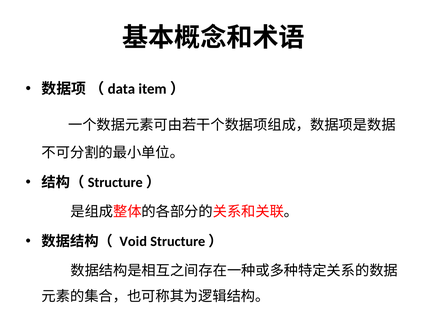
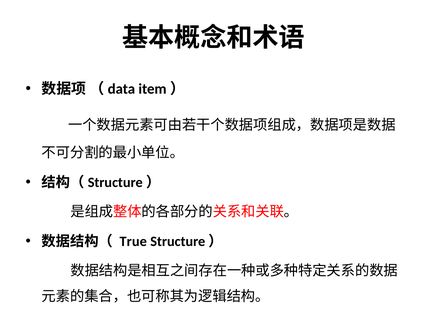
Void: Void -> True (133, 241)
